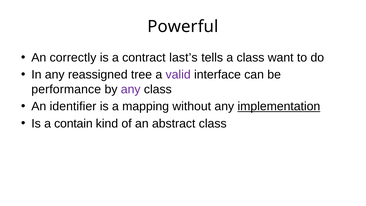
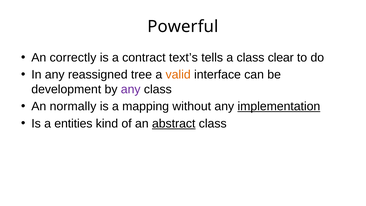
last’s: last’s -> text’s (183, 58)
want: want -> clear (281, 58)
valid colour: purple -> orange (178, 75)
performance: performance -> development (66, 89)
identifier: identifier -> normally (73, 106)
contain: contain -> entities (73, 123)
abstract underline: none -> present (174, 123)
